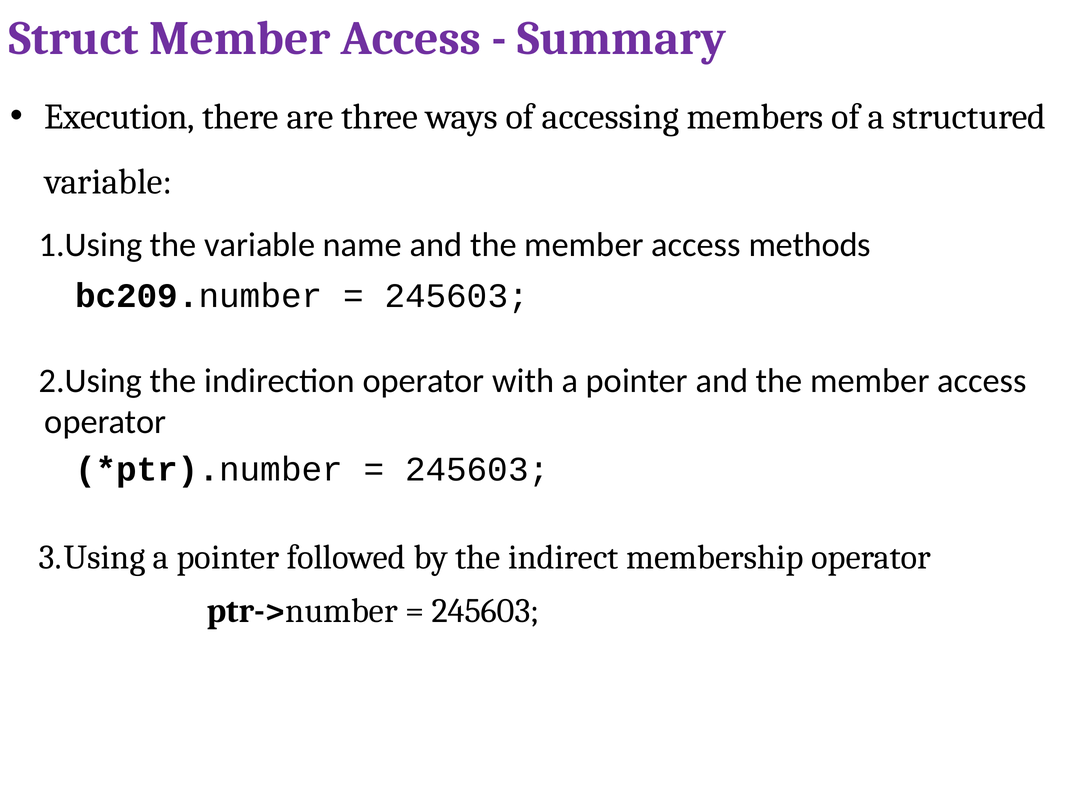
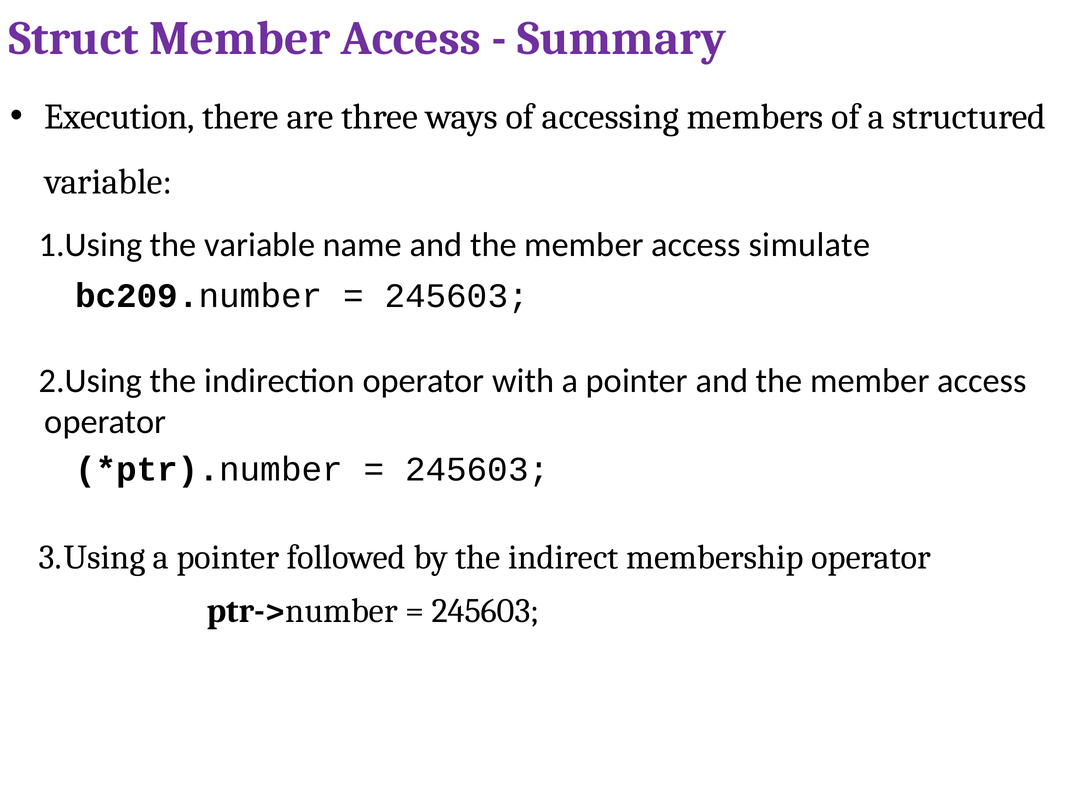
methods: methods -> simulate (809, 245)
